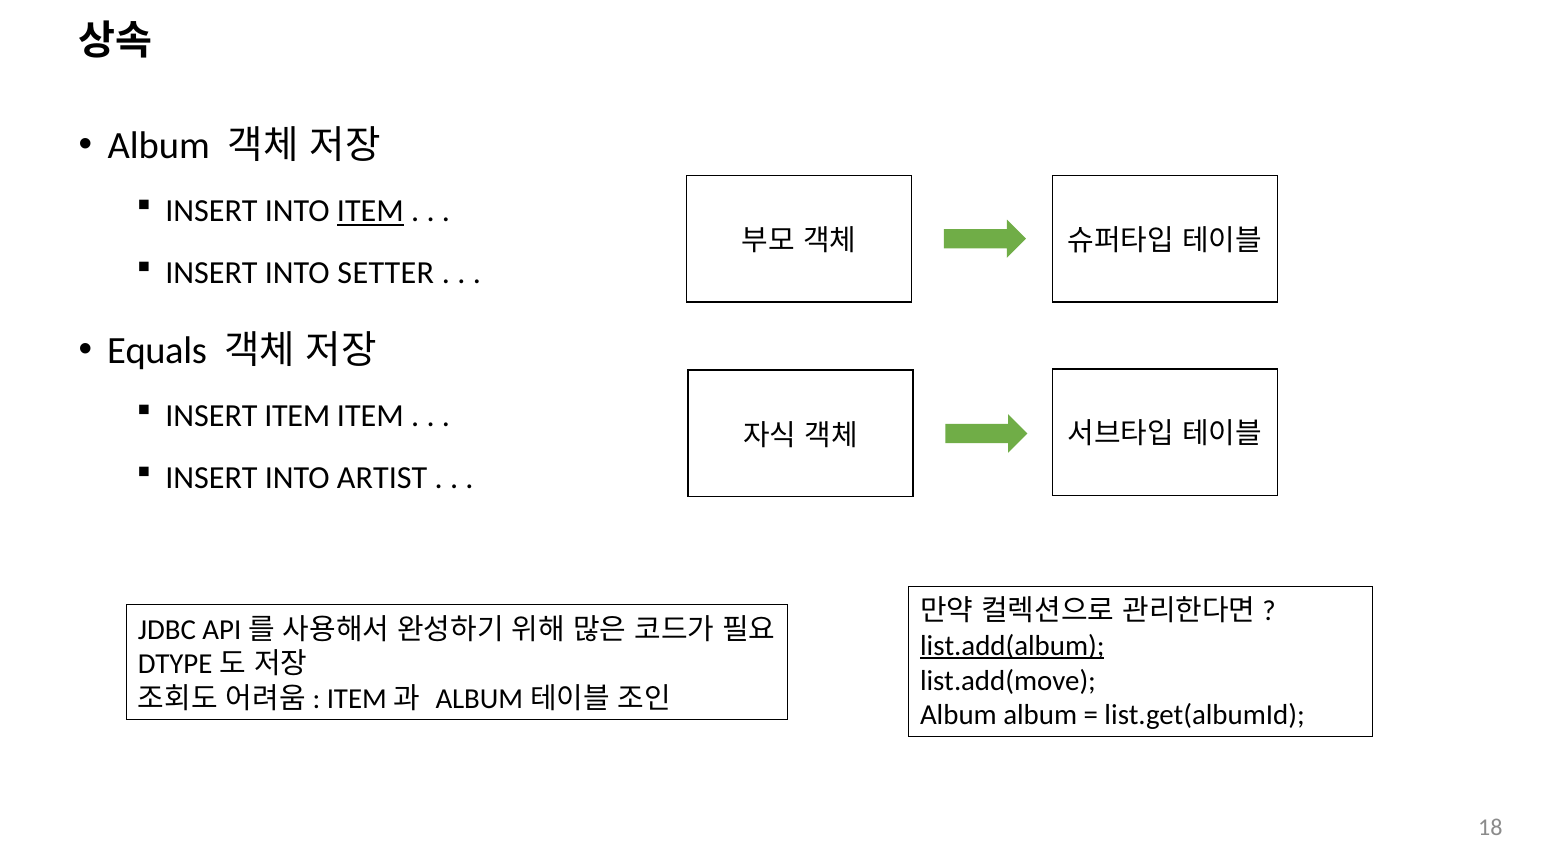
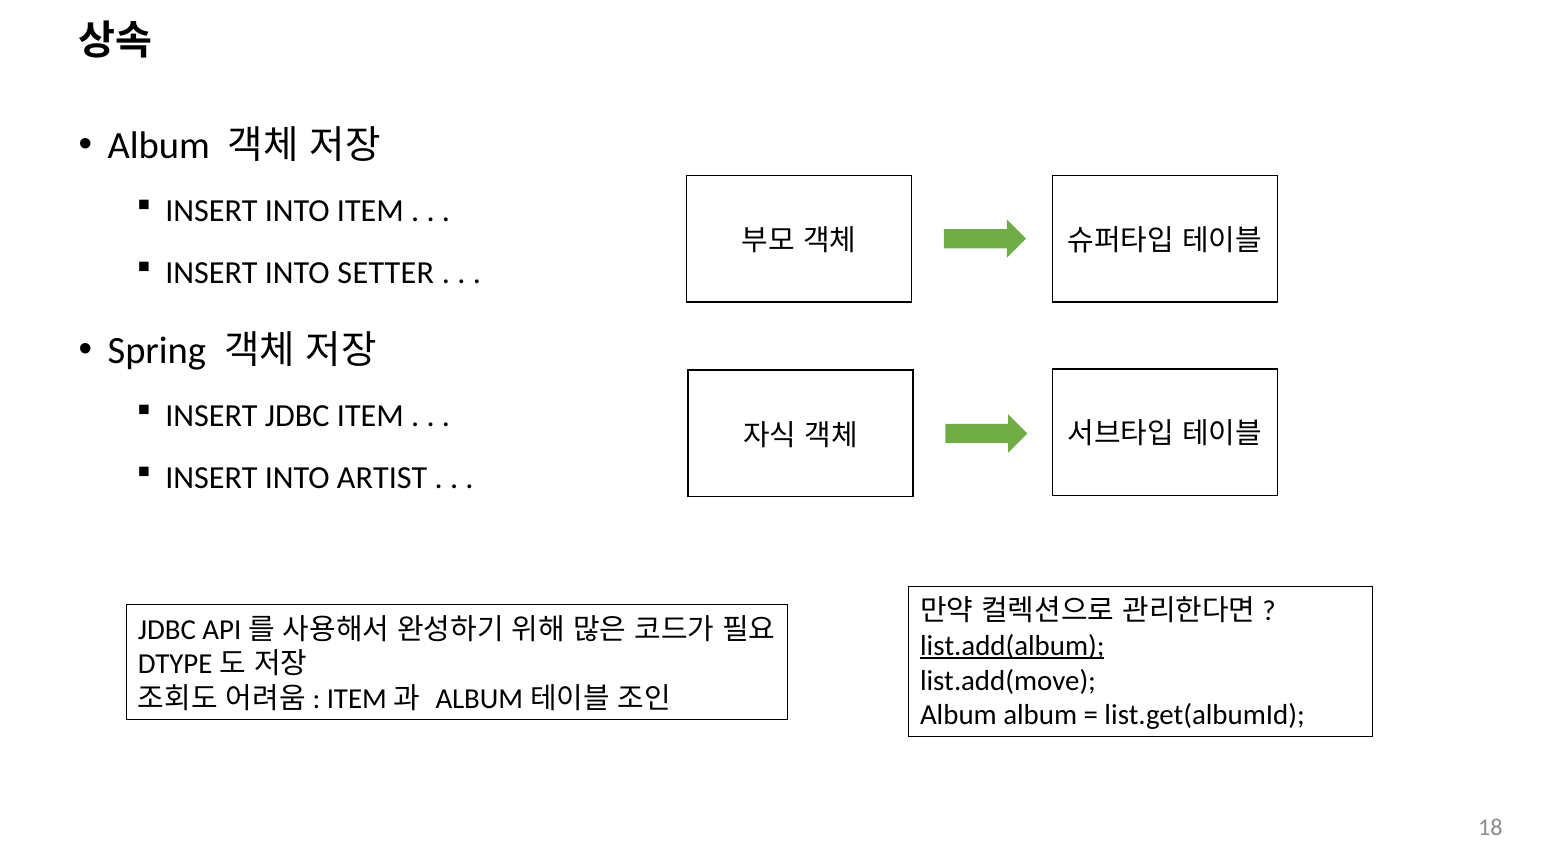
ITEM underline: present -> none (370, 211)
Equals: Equals -> Spring (157, 351)
INSERT ITEM: ITEM -> JDBC (297, 416)
